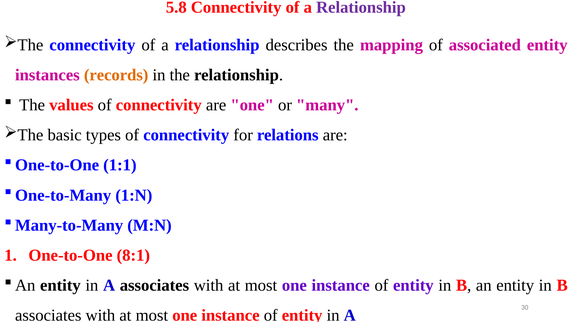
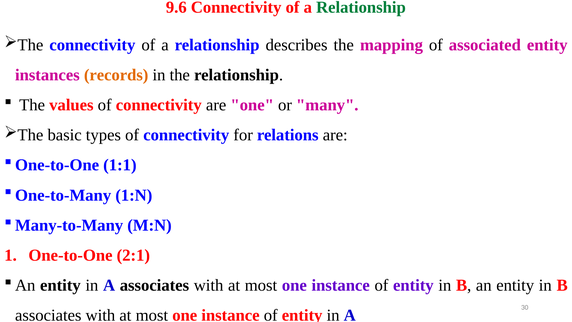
5.8: 5.8 -> 9.6 (176, 7)
Relationship colour: purple -> green (361, 7)
8:1: 8:1 -> 2:1 (133, 255)
